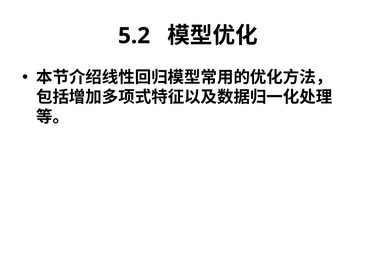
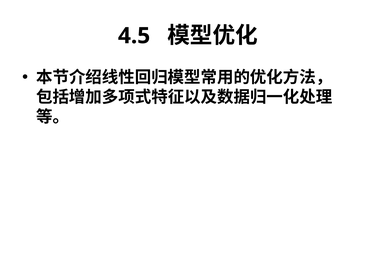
5.2: 5.2 -> 4.5 (134, 36)
